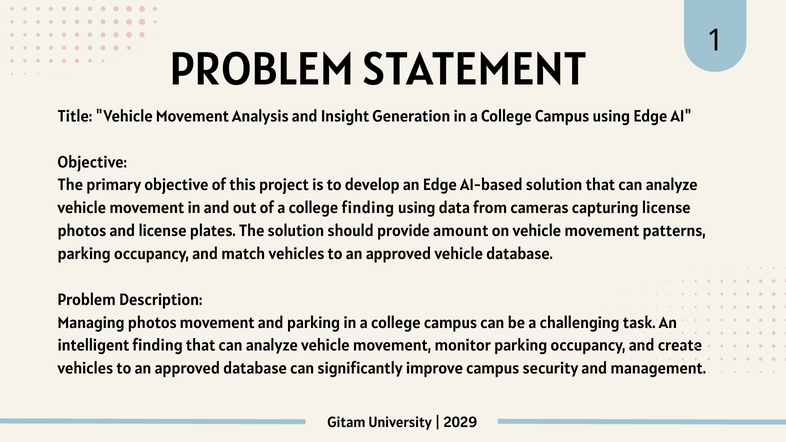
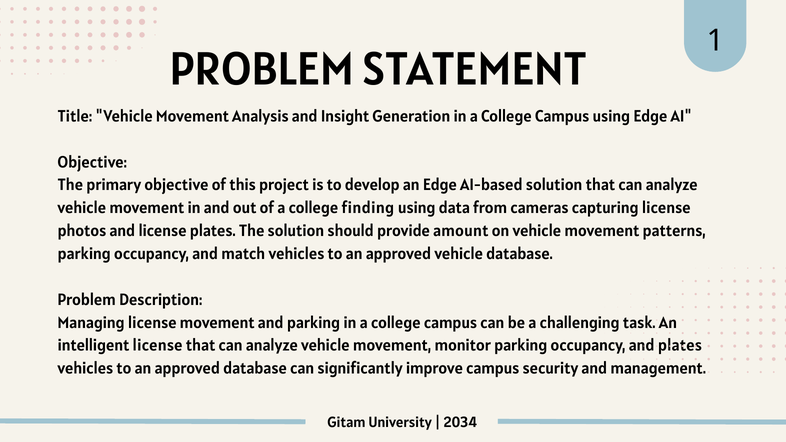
Managing photos: photos -> license (152, 323)
intelligent finding: finding -> license (158, 346)
and create: create -> plates (680, 346)
2029: 2029 -> 2034 (460, 423)
